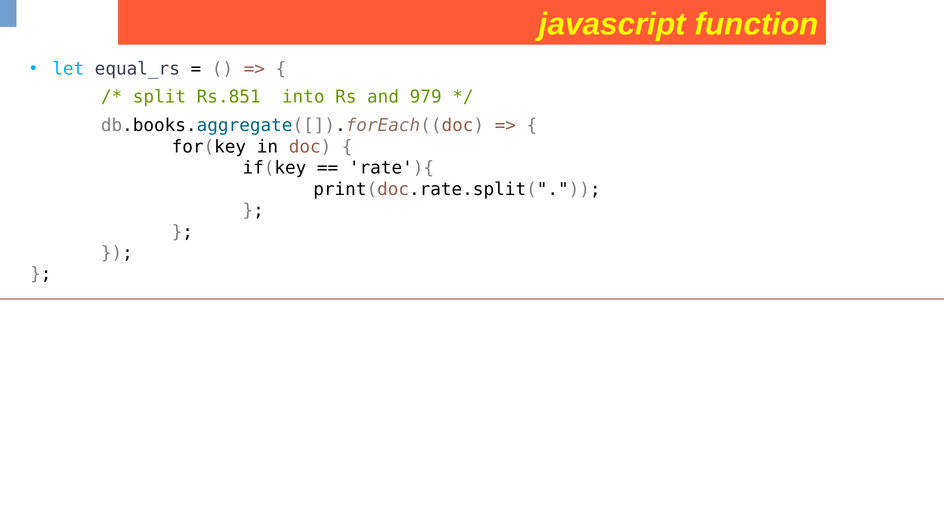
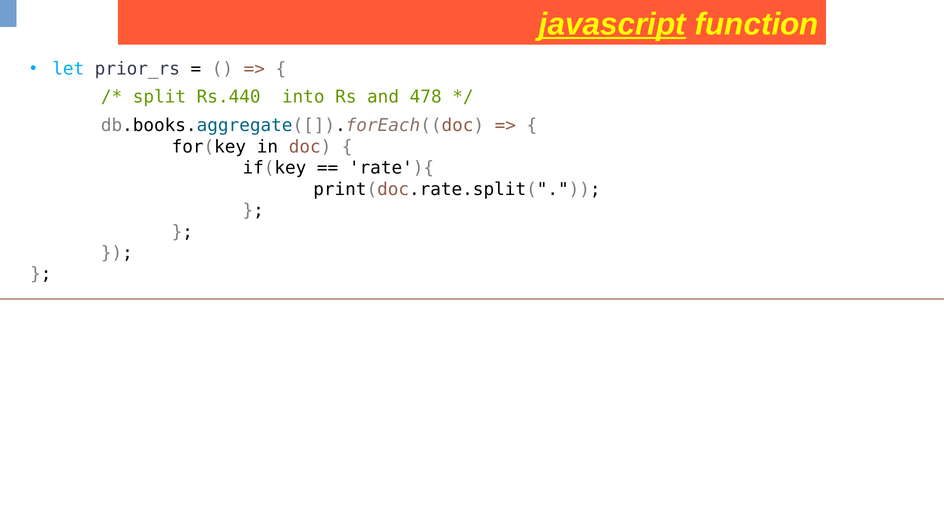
javascript underline: none -> present (612, 25)
equal_rs: equal_rs -> prior_rs (137, 69)
Rs.851: Rs.851 -> Rs.440 (229, 97)
979: 979 -> 478 (426, 97)
